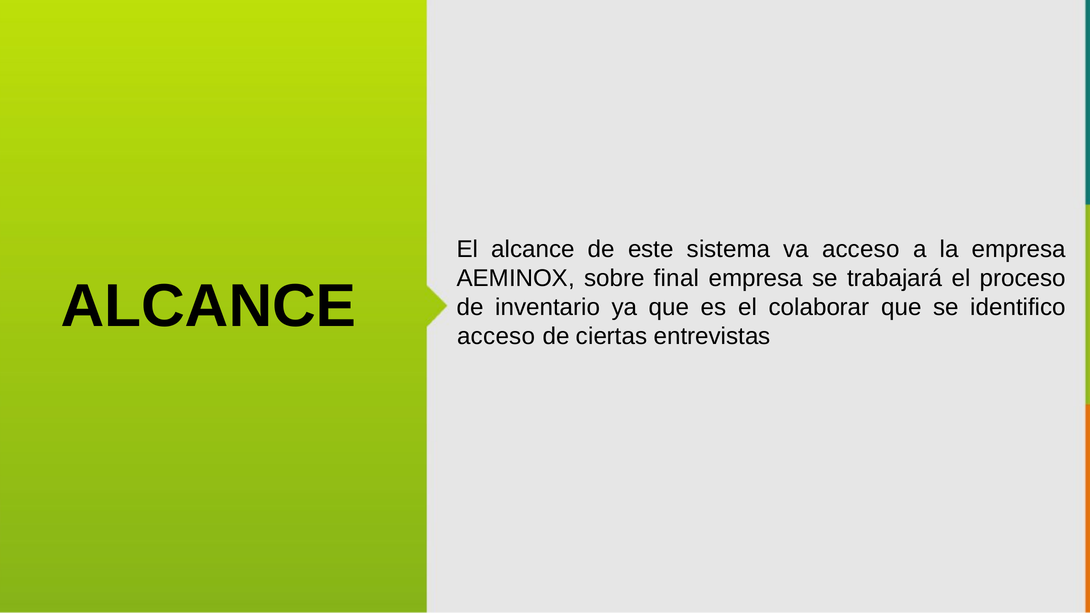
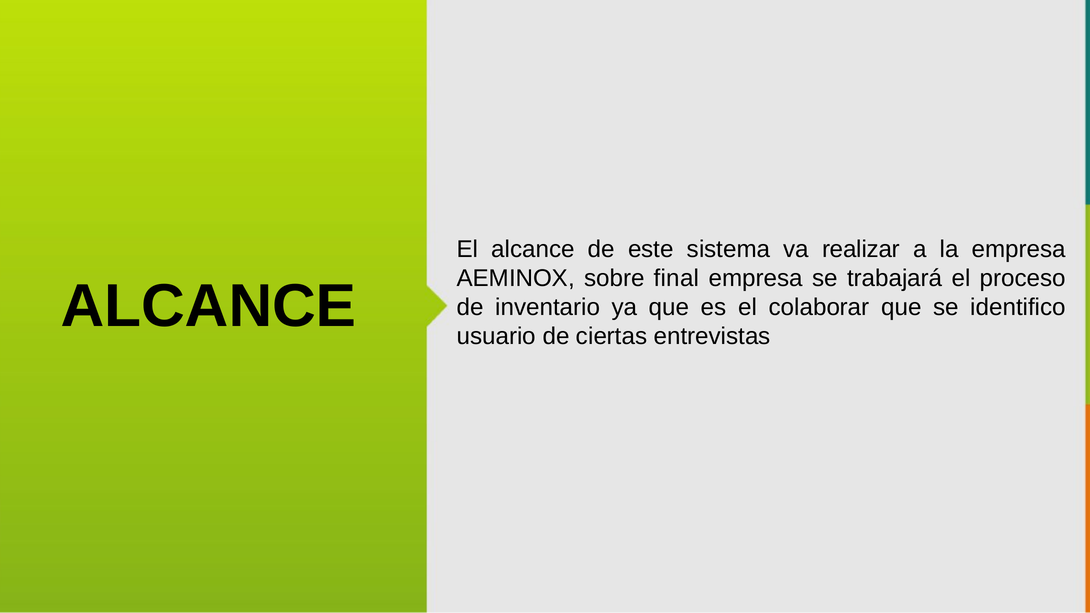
va acceso: acceso -> realizar (861, 249)
acceso: acceso -> usuario (496, 336)
